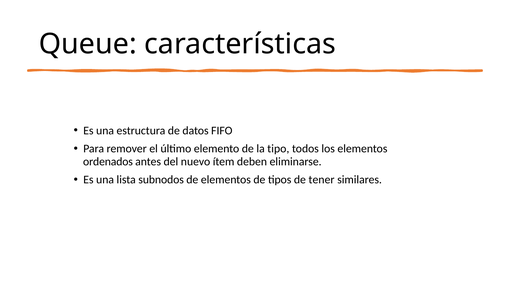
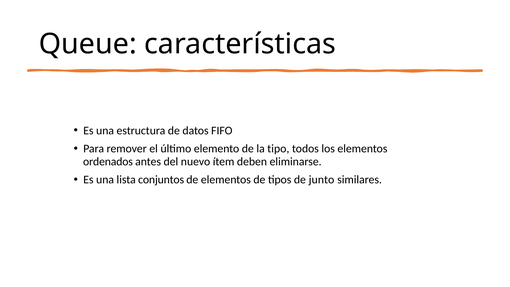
subnodos: subnodos -> conjuntos (161, 180)
tener: tener -> junto (322, 180)
